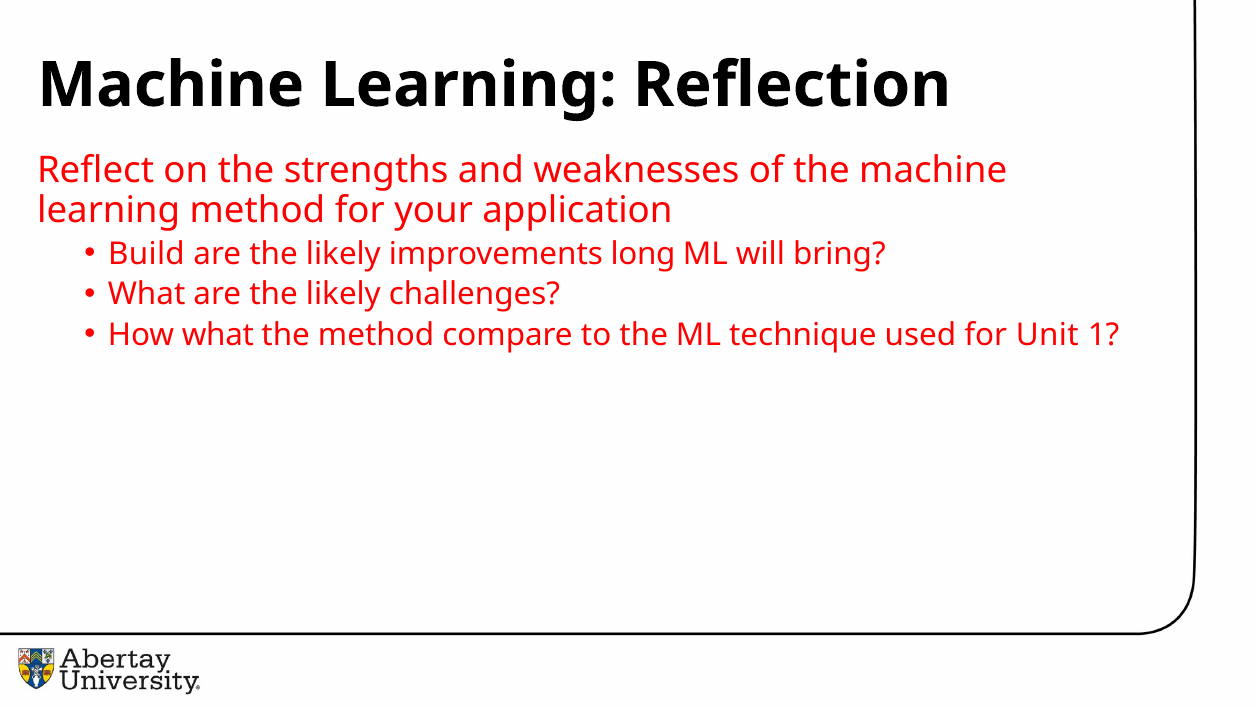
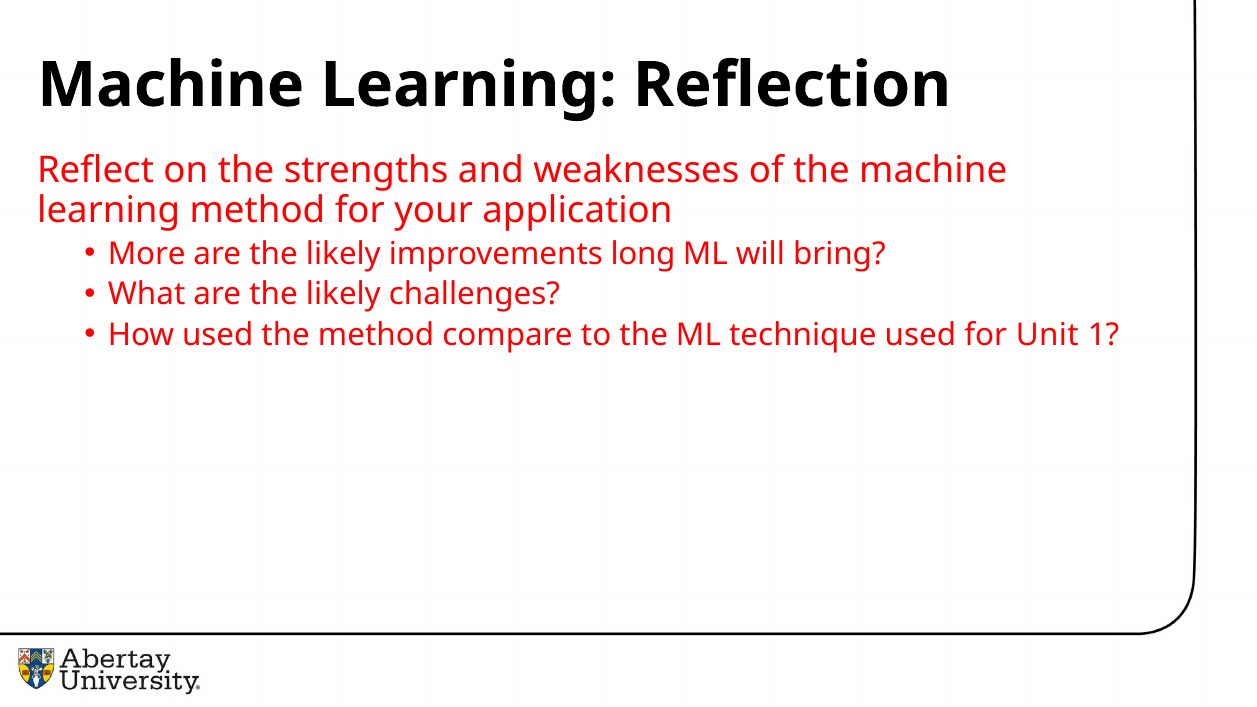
Build: Build -> More (147, 254)
How what: what -> used (218, 335)
